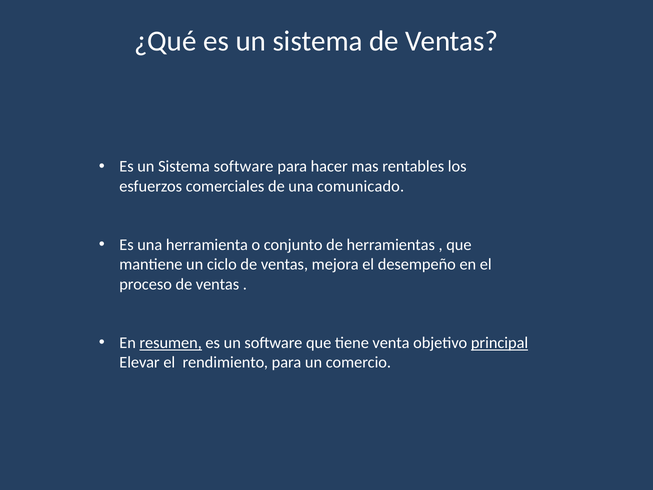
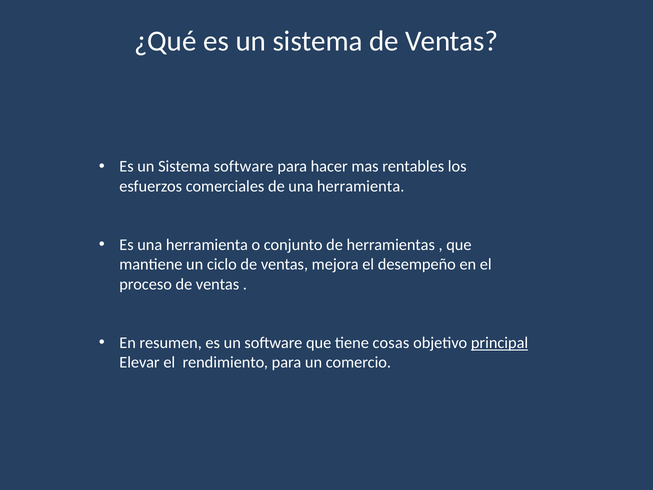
de una comunicado: comunicado -> herramienta (361, 186)
resumen underline: present -> none (171, 343)
venta: venta -> cosas (391, 343)
